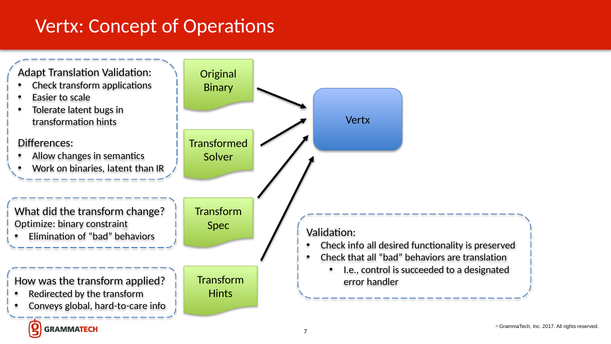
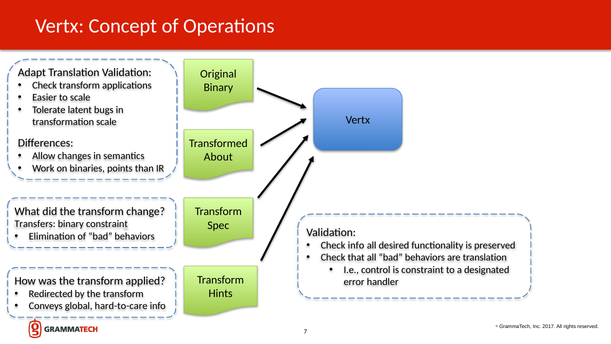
transformation hints: hints -> scale (106, 122)
Solver: Solver -> About (218, 157)
binaries latent: latent -> points (120, 168)
Optimize: Optimize -> Transfers (35, 224)
is succeeded: succeeded -> constraint (423, 270)
